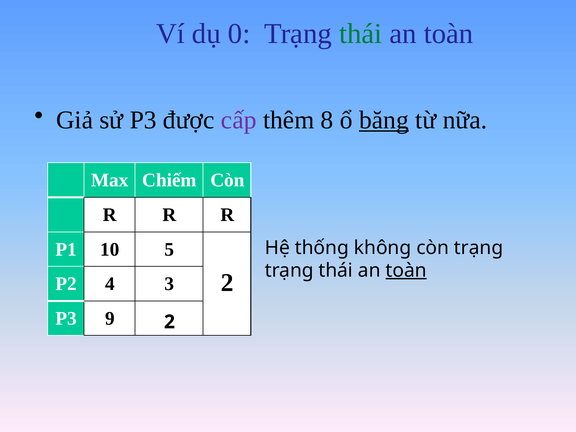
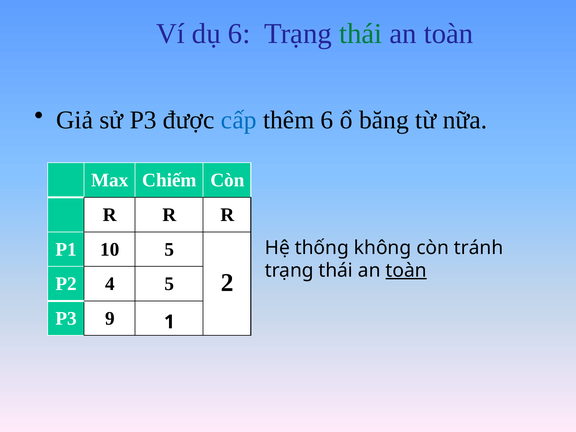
dụ 0: 0 -> 6 (239, 34)
cấp colour: purple -> blue (239, 120)
thêm 8: 8 -> 6 (327, 120)
băng underline: present -> none (384, 120)
còn trạng: trạng -> tránh (479, 248)
4 3: 3 -> 5 (169, 284)
9 2: 2 -> 1 (169, 322)
